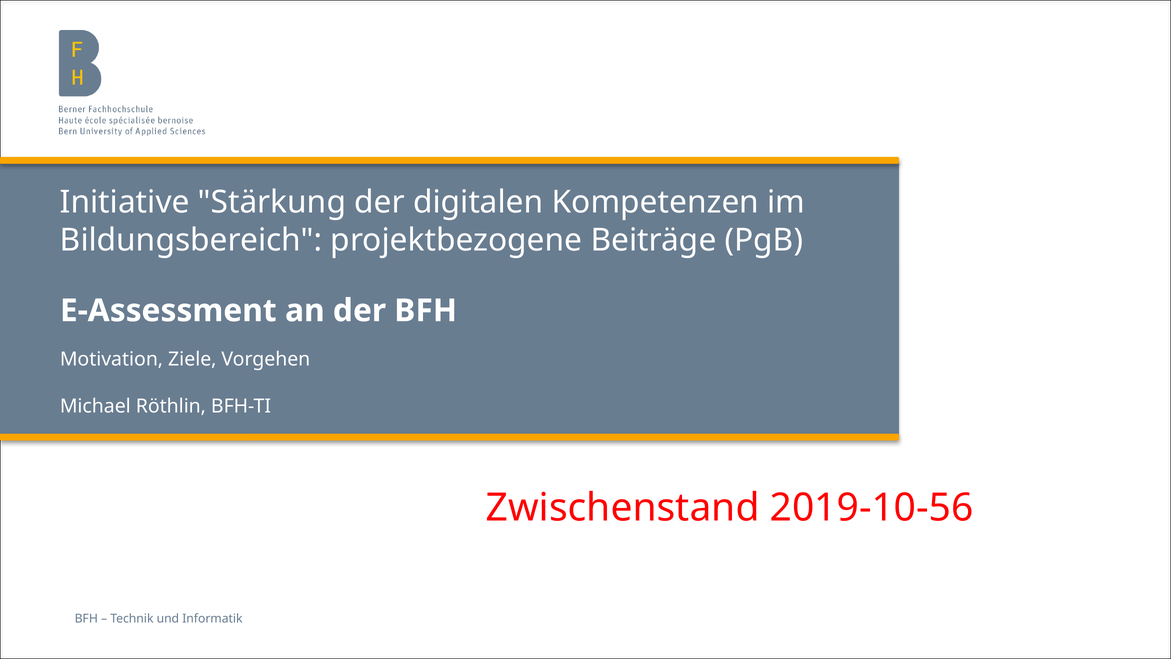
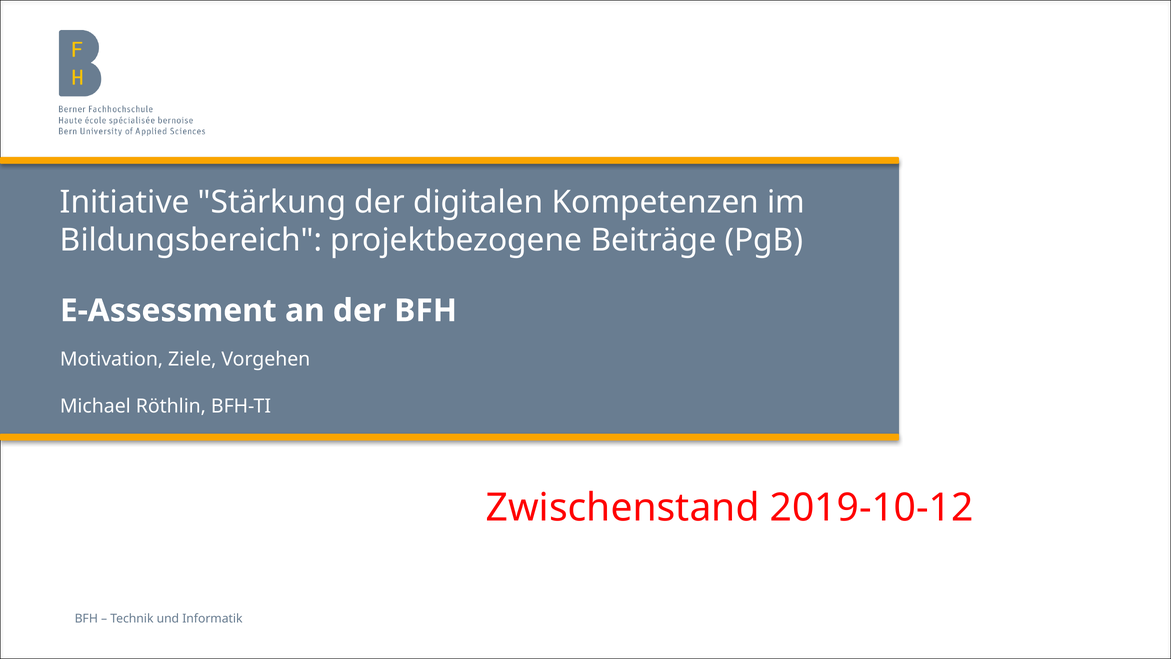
2019-10-56: 2019-10-56 -> 2019-10-12 (872, 508)
